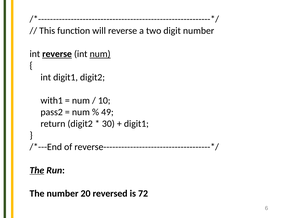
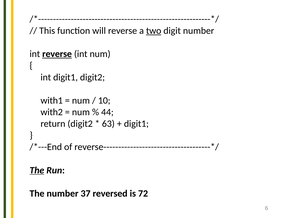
two underline: none -> present (154, 31)
num underline: present -> none (100, 54)
pass2: pass2 -> with2 (52, 112)
49: 49 -> 44 (107, 112)
30: 30 -> 63 (108, 124)
20: 20 -> 37 (86, 194)
